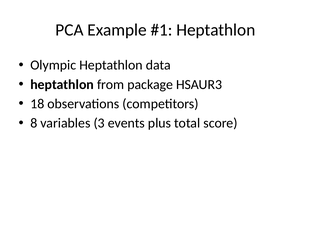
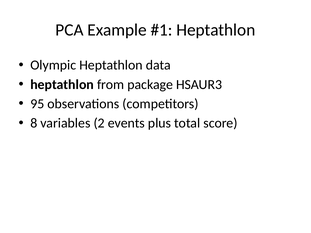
18: 18 -> 95 (37, 104)
3: 3 -> 2 (99, 123)
